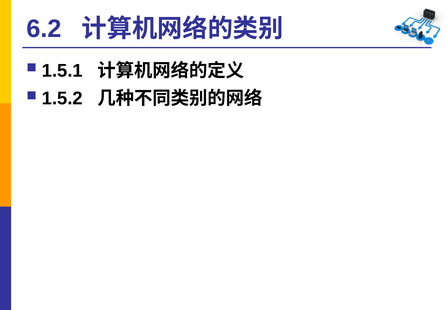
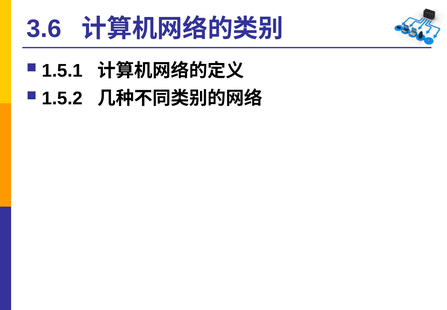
6.2: 6.2 -> 3.6 (44, 29)
